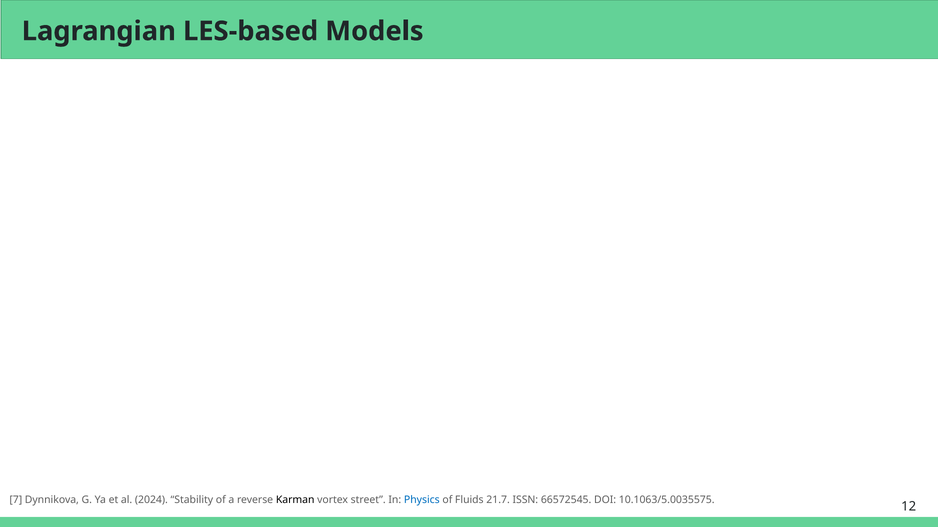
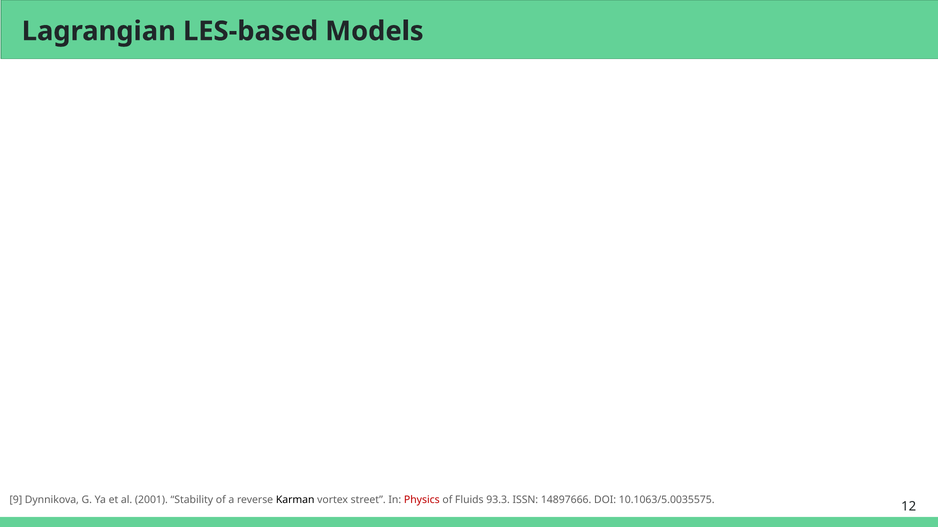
7: 7 -> 9 (16, 500)
2024: 2024 -> 2001 (151, 500)
Physics colour: blue -> red (422, 500)
21.7: 21.7 -> 93.3 (498, 500)
66572545: 66572545 -> 14897666 (566, 500)
